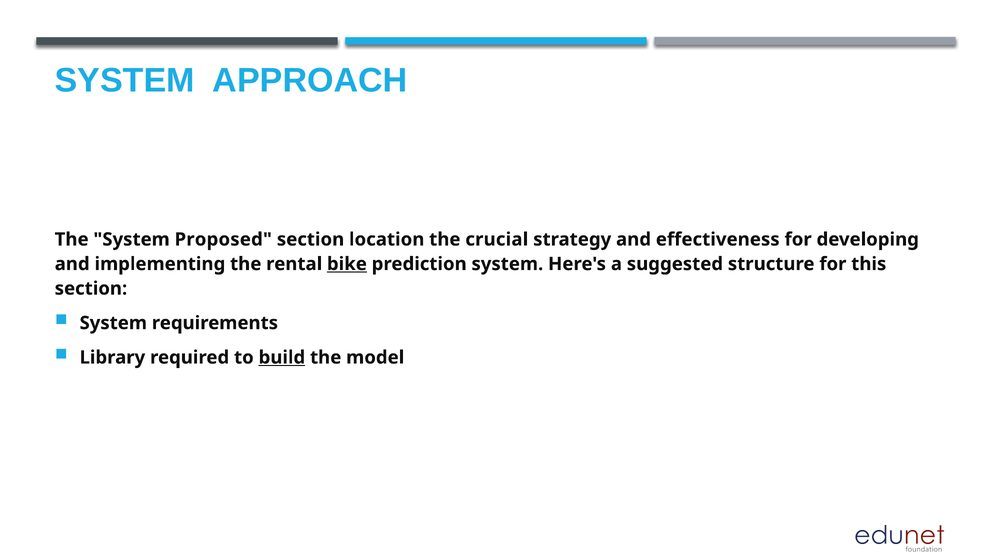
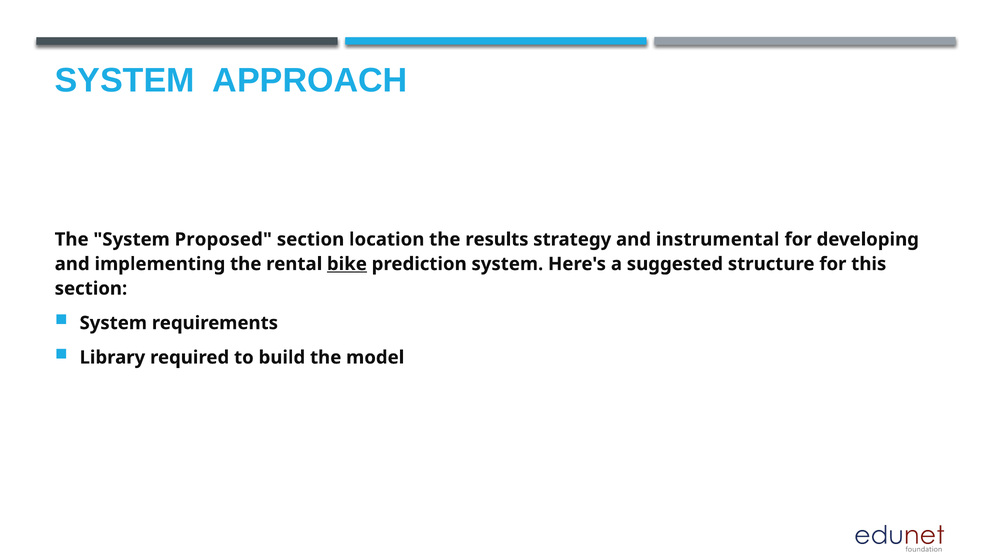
crucial: crucial -> results (497, 239)
effectiveness: effectiveness -> instrumental (718, 239)
build underline: present -> none (282, 357)
